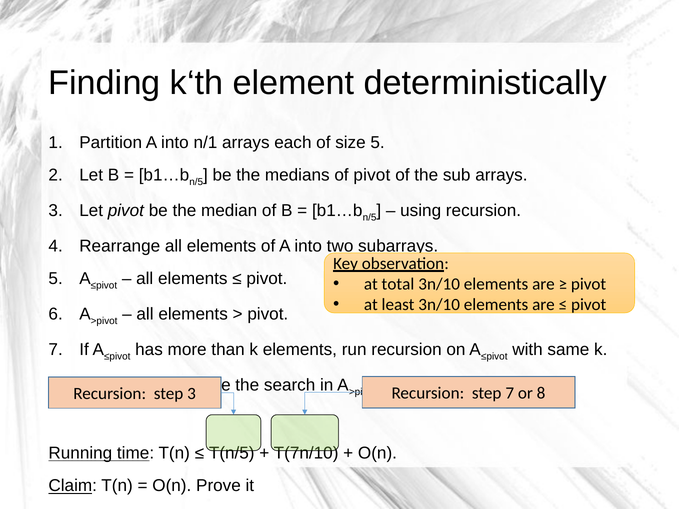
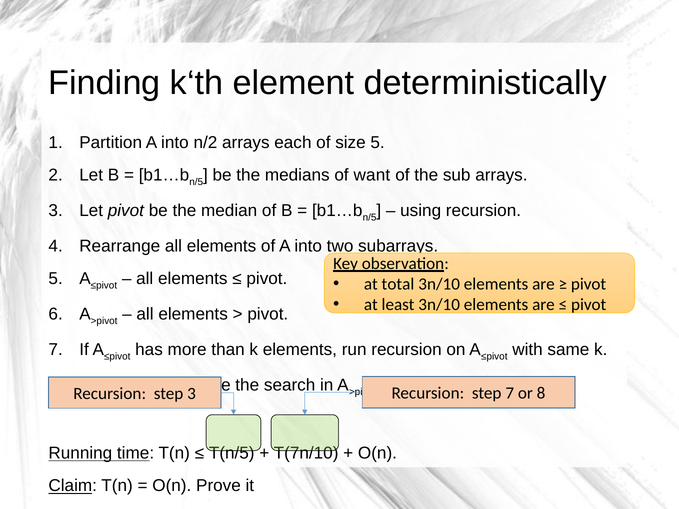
n/1: n/1 -> n/2 (205, 143)
of pivot: pivot -> want (372, 175)
